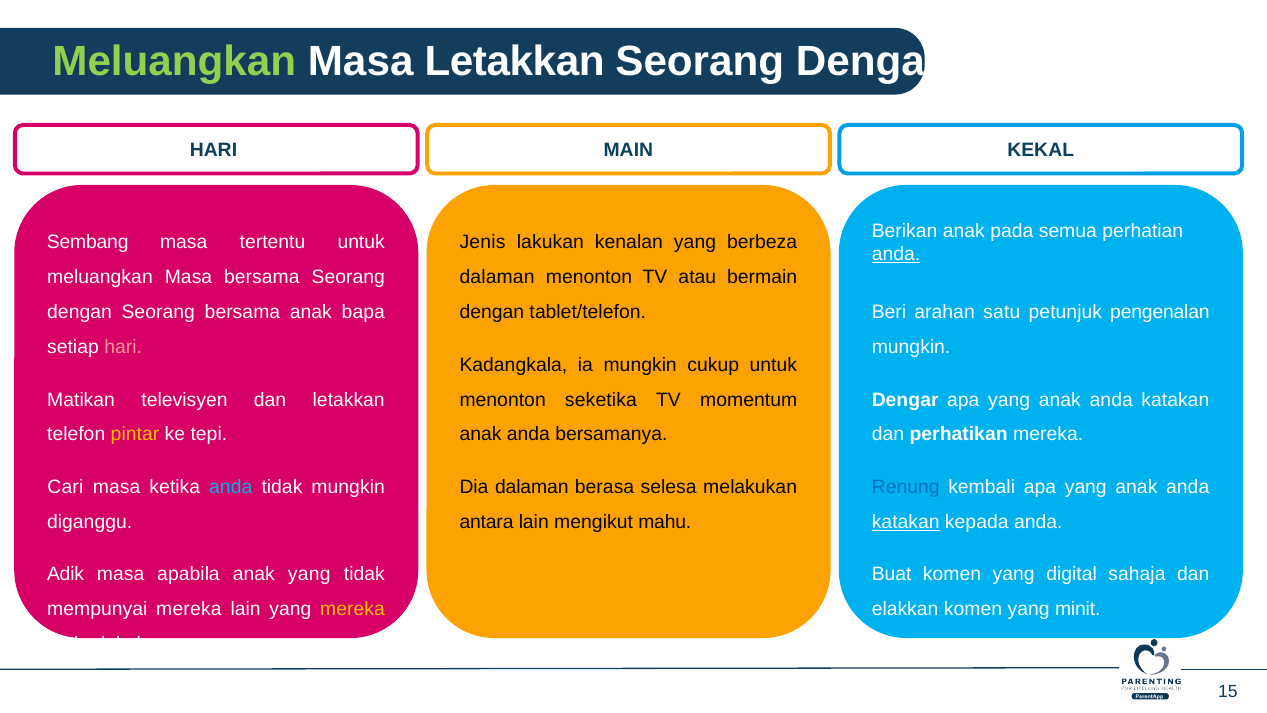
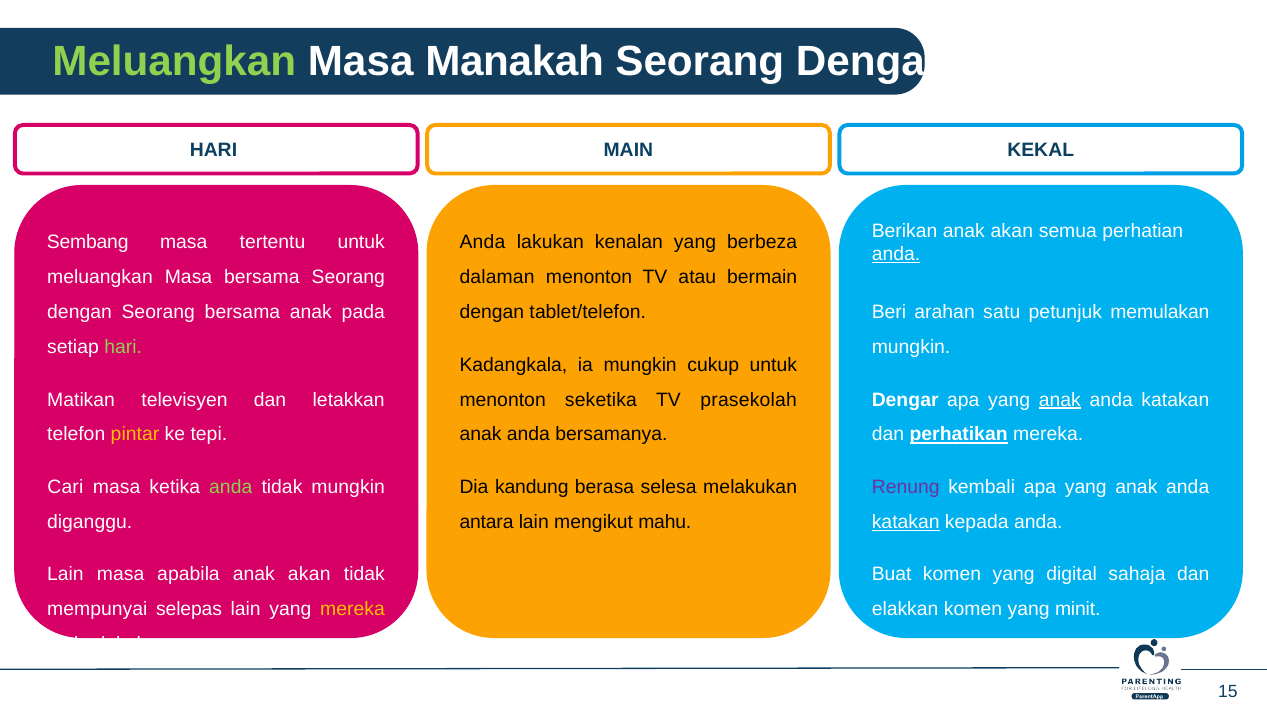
Masa Letakkan: Letakkan -> Manakah (515, 62)
Berikan anak pada: pada -> akan (1012, 231)
Jenis: Jenis -> Anda (483, 242)
bapa: bapa -> pada (363, 312)
pengenalan: pengenalan -> memulakan (1160, 312)
hari colour: pink -> light green (123, 347)
momentum: momentum -> prasekolah (749, 400)
anak underline: none -> present (1060, 400)
perhatikan underline: none -> present (959, 434)
anda colour: light blue -> light green (231, 487)
Dia dalaman: dalaman -> kandung (532, 487)
Renung colour: blue -> purple (906, 487)
Adik: Adik -> Lain (65, 574)
apabila anak yang: yang -> akan (309, 574)
mempunyai mereka: mereka -> selepas (189, 609)
